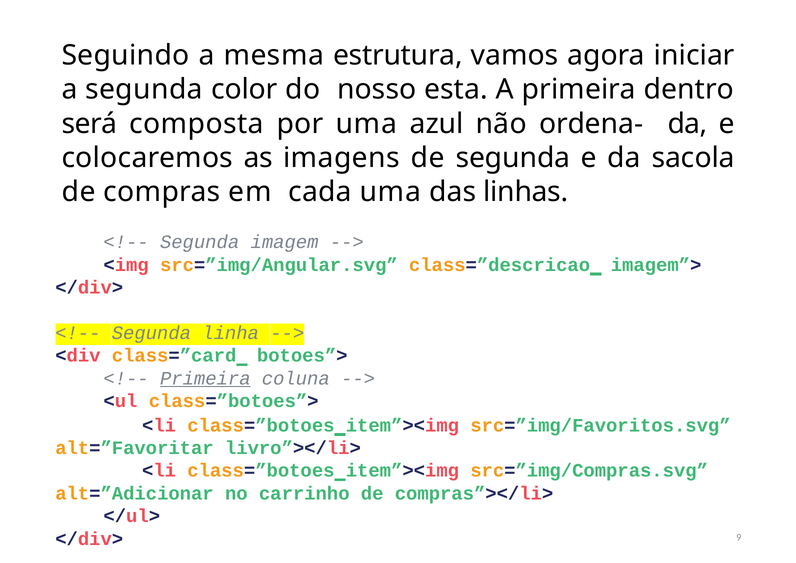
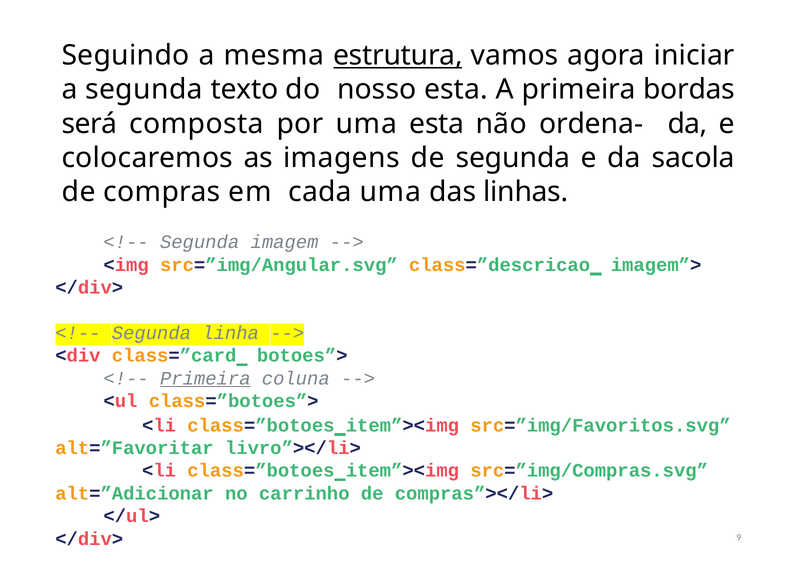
estrutura underline: none -> present (398, 56)
color: color -> texto (244, 90)
dentro: dentro -> bordas (689, 90)
uma azul: azul -> esta (437, 124)
